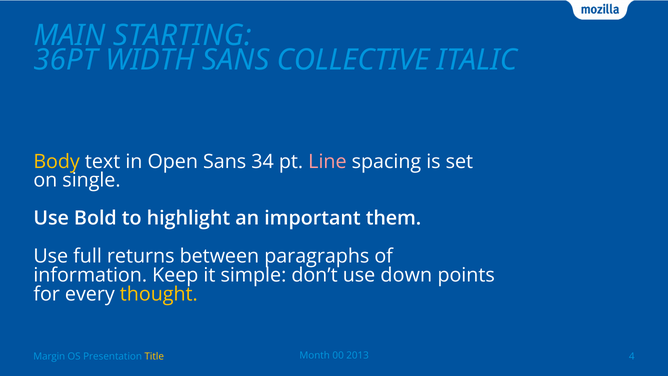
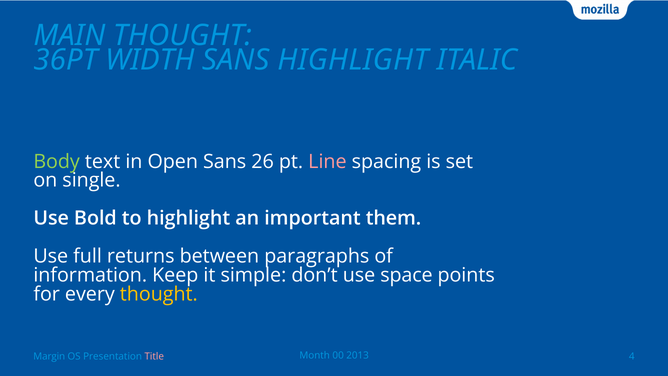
MAIN STARTING: STARTING -> THOUGHT (182, 35)
SANS COLLECTIVE: COLLECTIVE -> HIGHLIGHT (353, 60)
Body colour: yellow -> light green (57, 161)
34: 34 -> 26 (263, 161)
down: down -> space (406, 275)
Title colour: yellow -> pink (154, 356)
